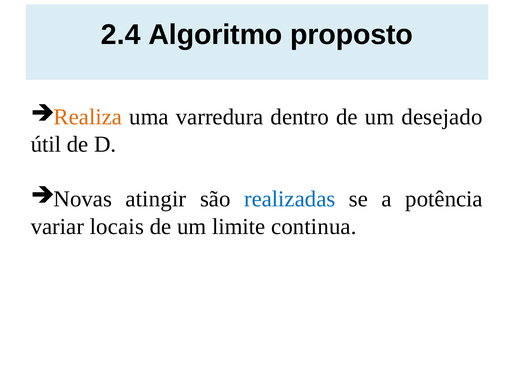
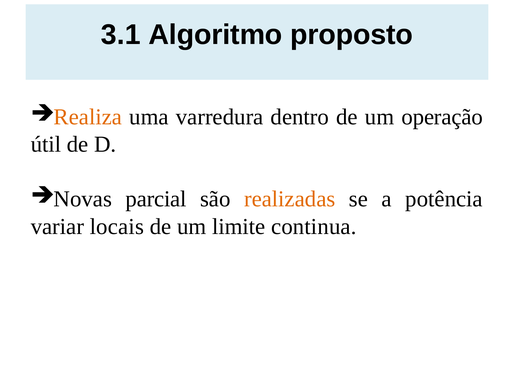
2.4: 2.4 -> 3.1 (121, 35)
desejado: desejado -> operação (442, 117)
atingir: atingir -> parcial (156, 199)
realizadas colour: blue -> orange (290, 199)
